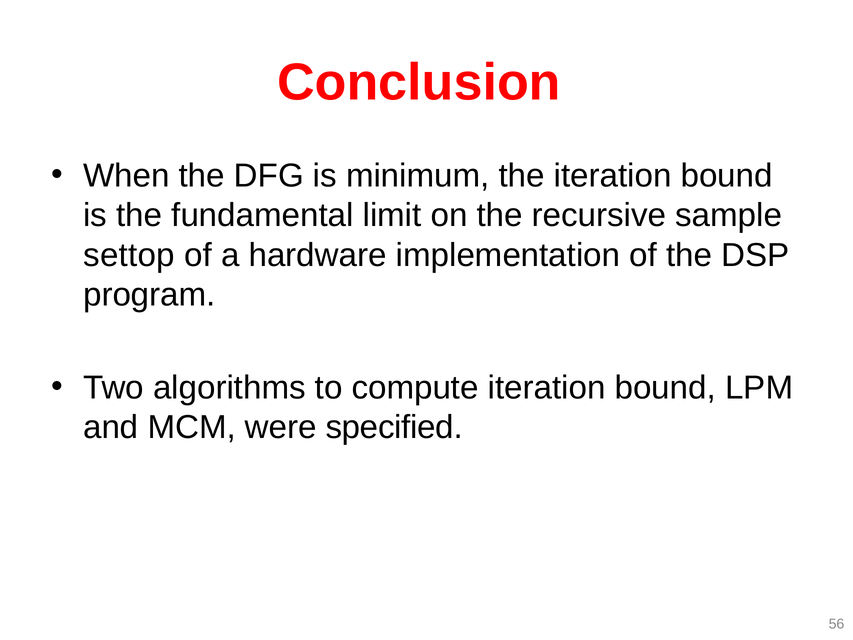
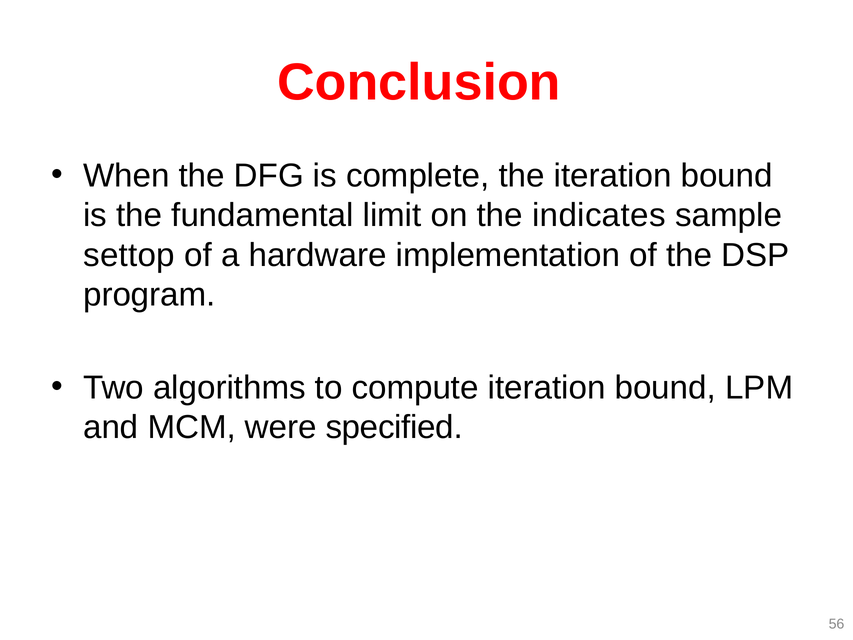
minimum: minimum -> complete (418, 176)
recursive: recursive -> indicates (599, 215)
